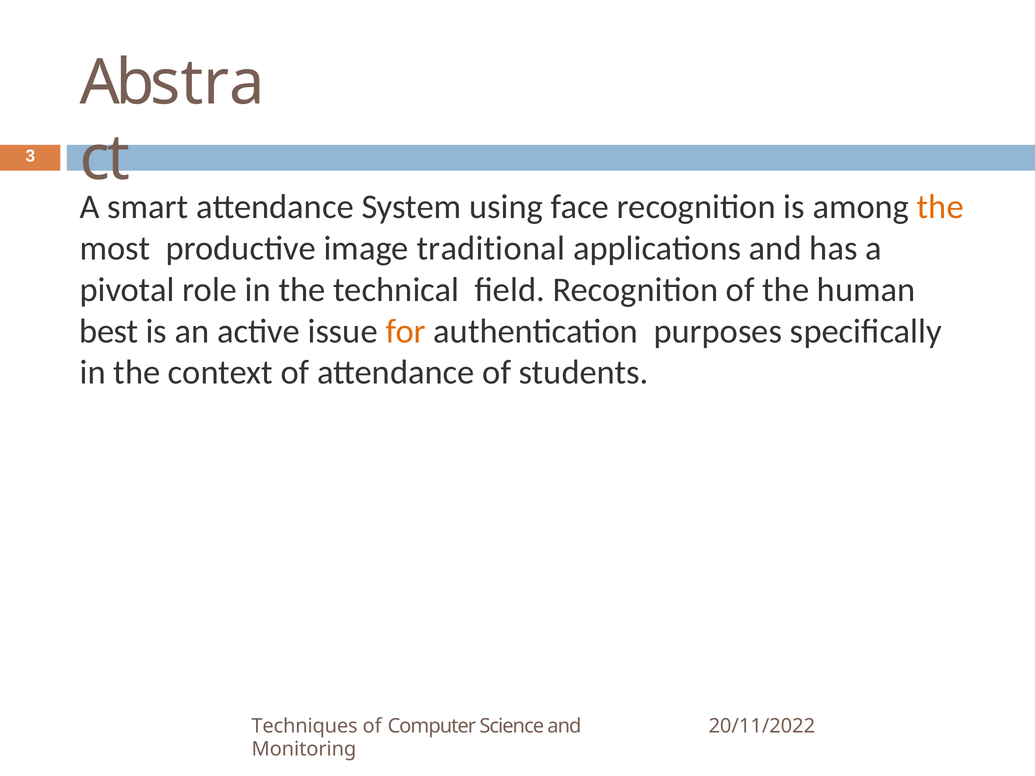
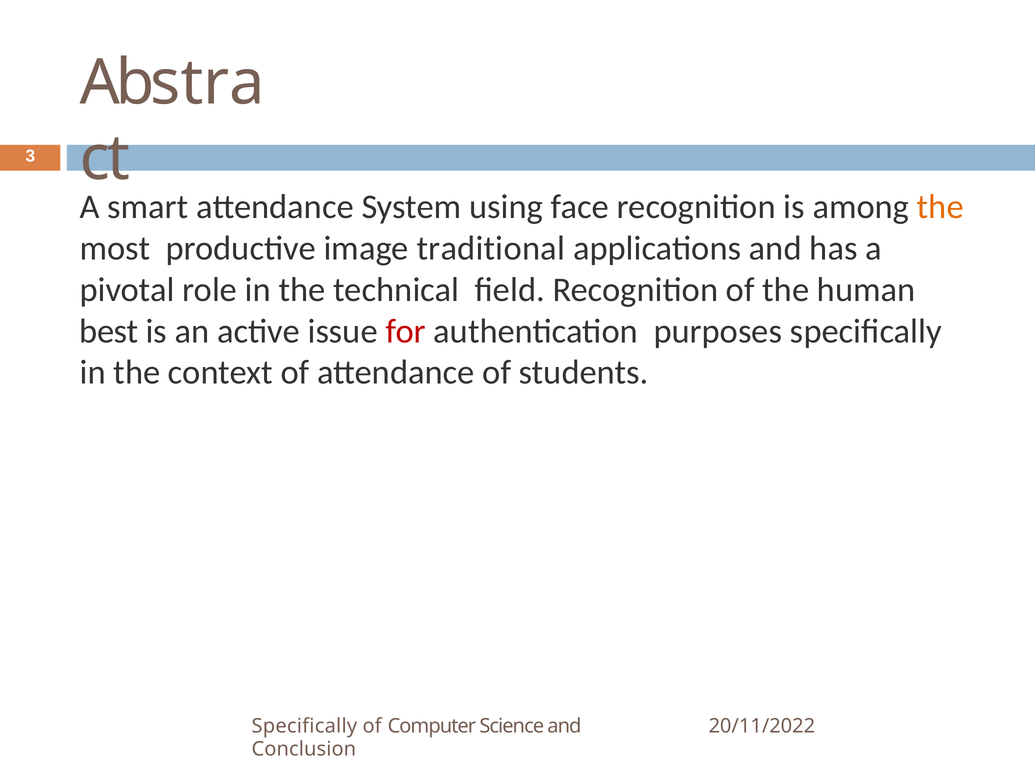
for colour: orange -> red (406, 331)
Techniques: Techniques -> Specifically (304, 727)
Monitoring: Monitoring -> Conclusion (304, 749)
